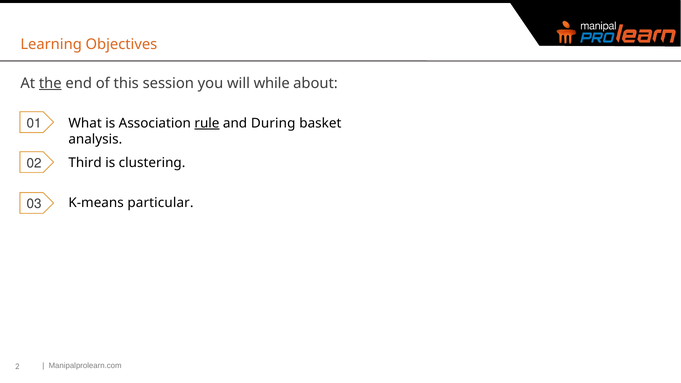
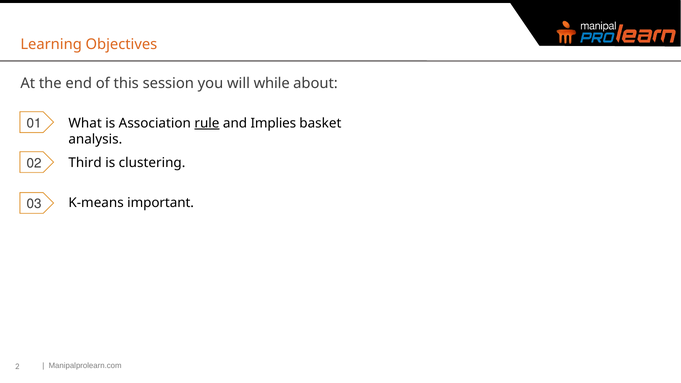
the underline: present -> none (50, 83)
During: During -> Implies (273, 123)
particular: particular -> important (161, 203)
